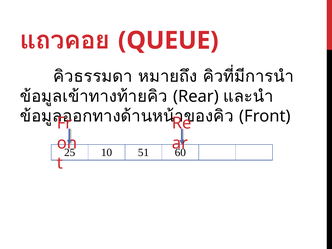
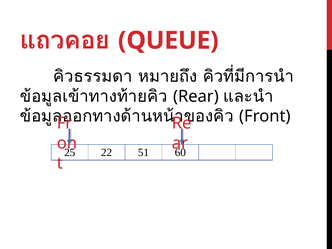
10: 10 -> 22 (107, 152)
